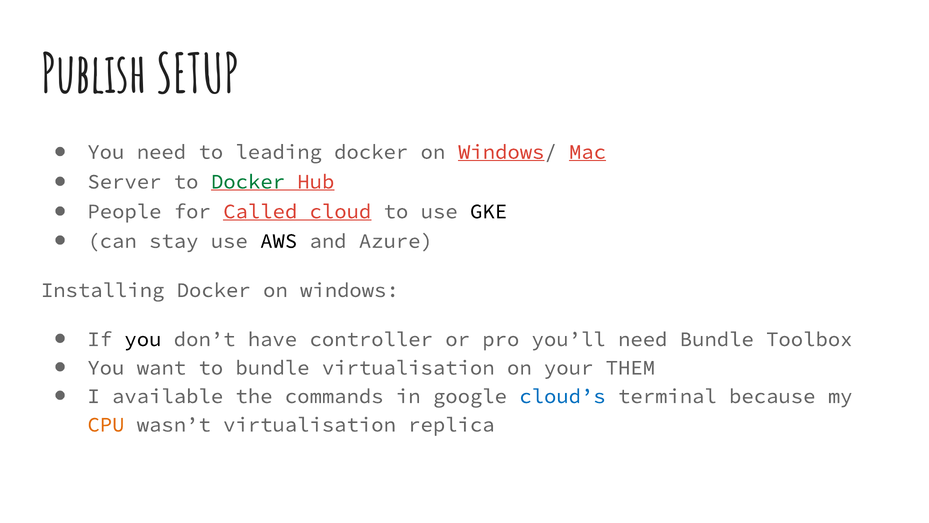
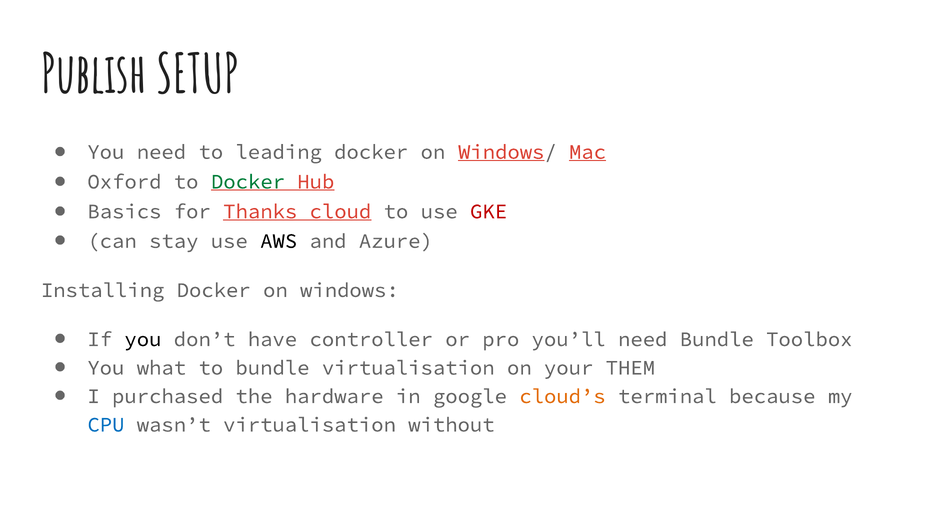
Server: Server -> Oxford (124, 182)
People: People -> Basics (124, 211)
Called: Called -> Thanks (260, 211)
GKE colour: black -> red (489, 211)
want: want -> what (161, 367)
available: available -> purchased (168, 396)
commands: commands -> hardware (334, 396)
cloud’s colour: blue -> orange (563, 396)
CPU colour: orange -> blue (106, 424)
replica: replica -> without (451, 424)
